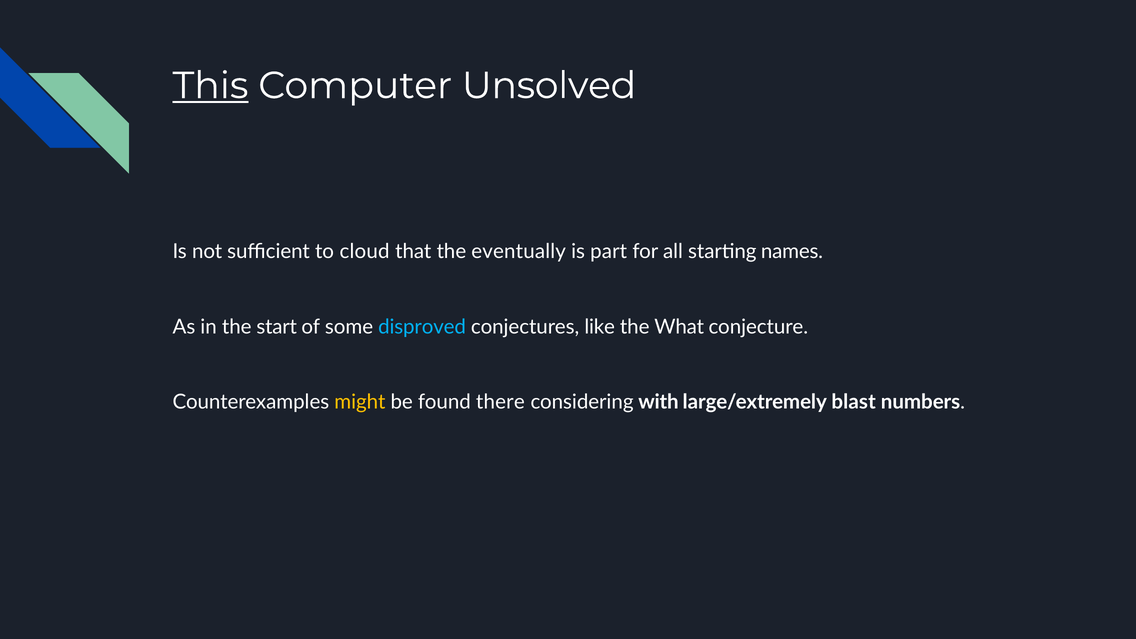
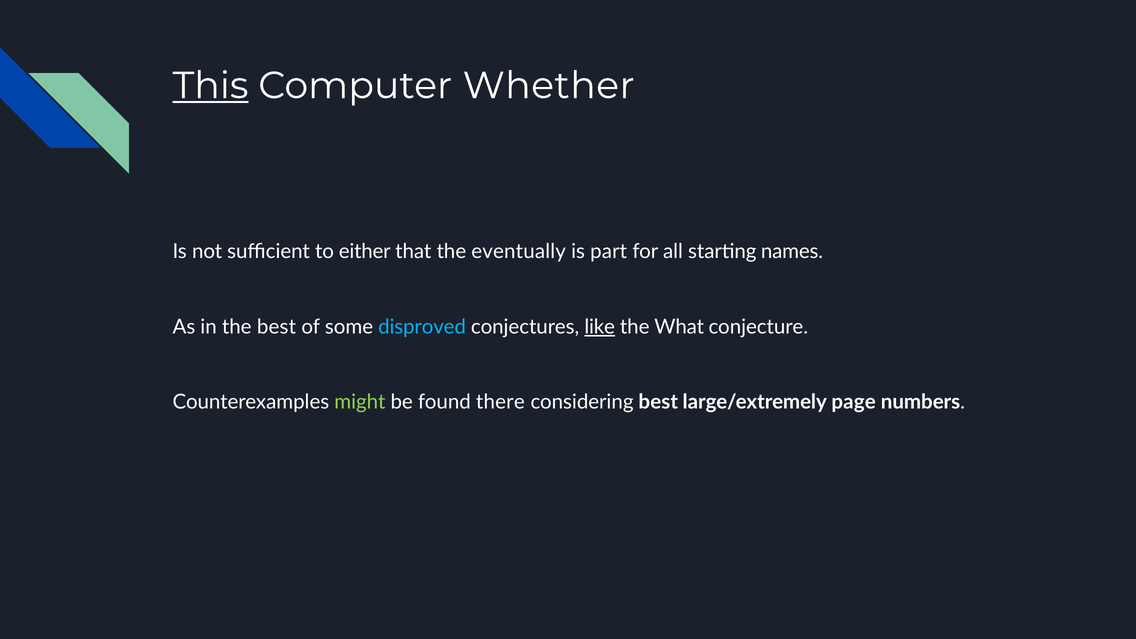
Unsolved: Unsolved -> Whether (549, 86)
cloud: cloud -> either (365, 252)
the start: start -> best (276, 327)
like underline: none -> present (600, 327)
might colour: yellow -> light green (360, 402)
considering with: with -> best (658, 402)
blast: blast -> page (854, 402)
